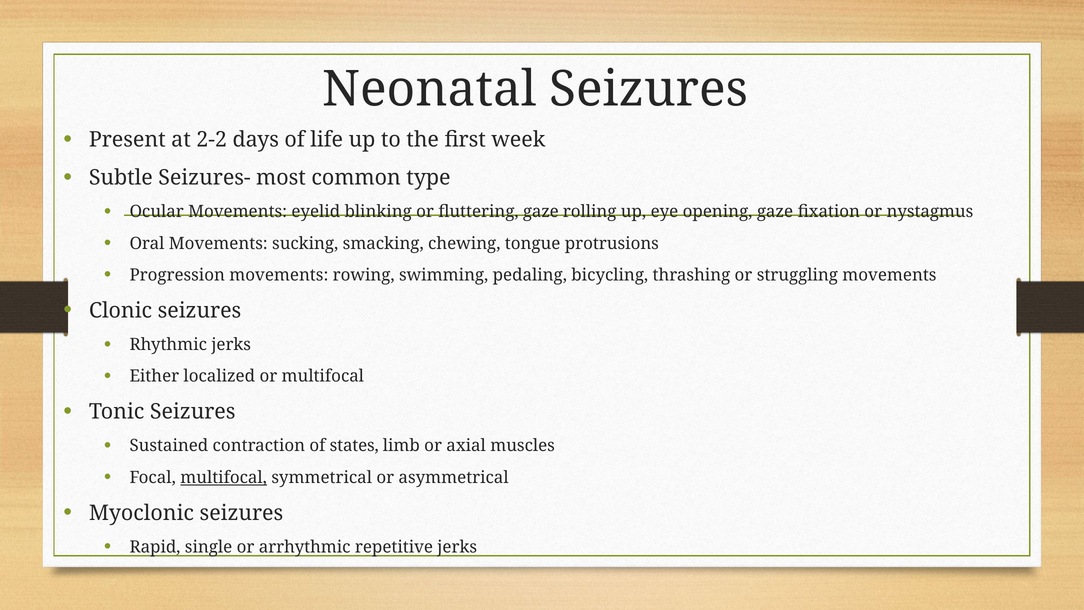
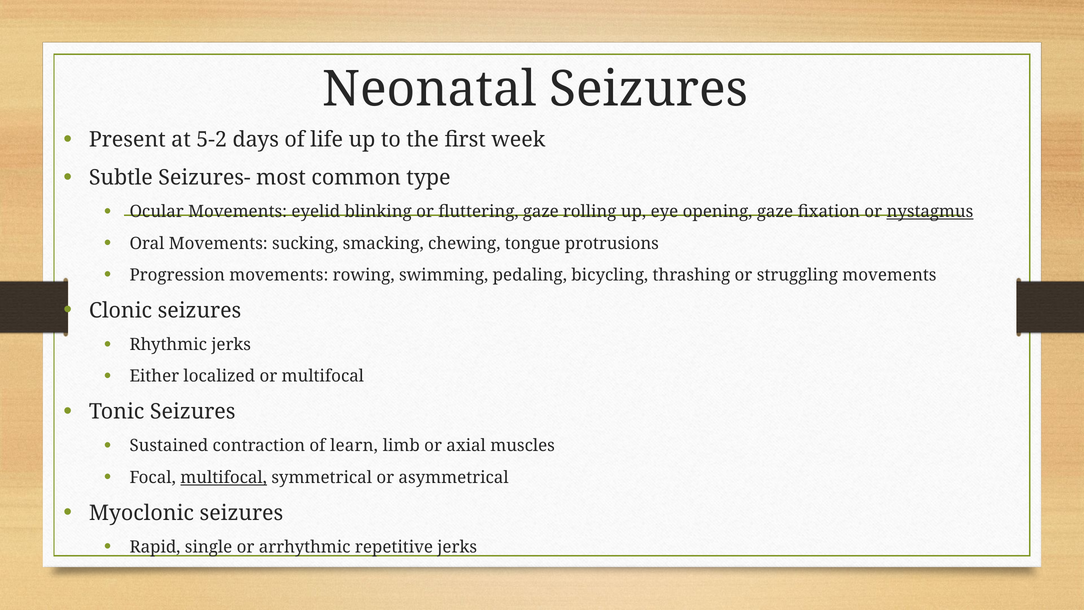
2-2: 2-2 -> 5-2 (212, 140)
nystagmus underline: none -> present (930, 212)
states: states -> learn (354, 446)
